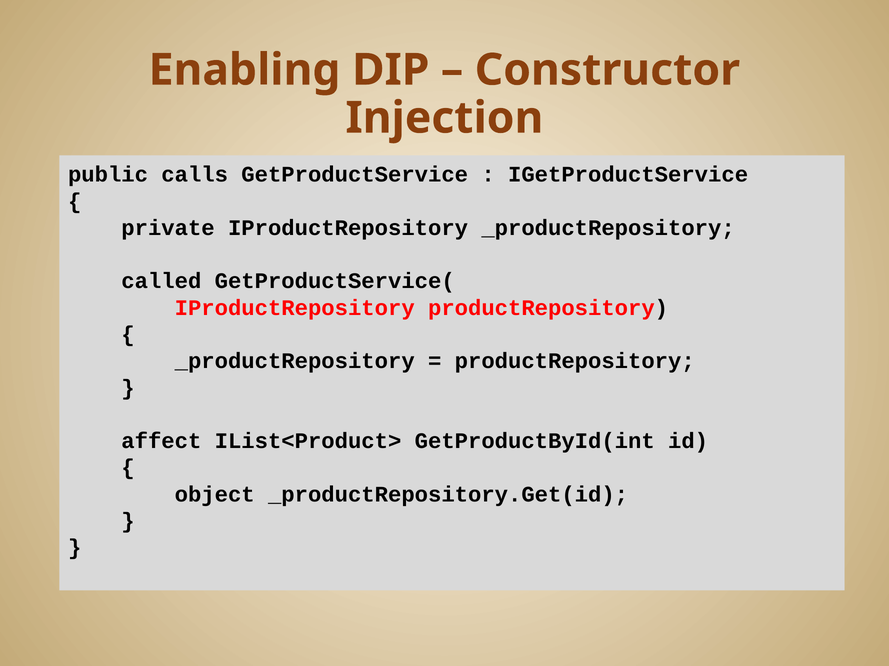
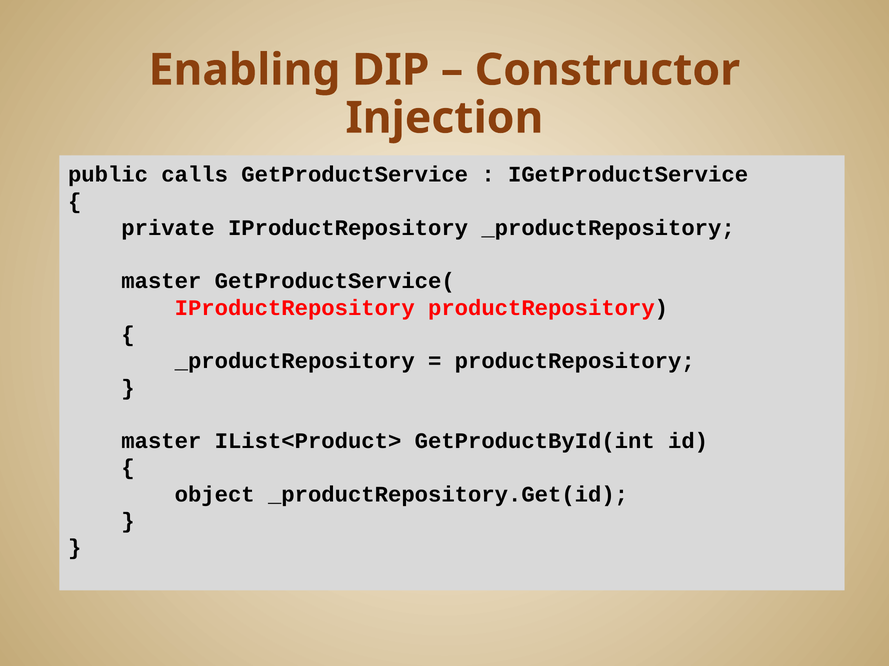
called: called -> master (161, 281)
affect: affect -> master (161, 442)
